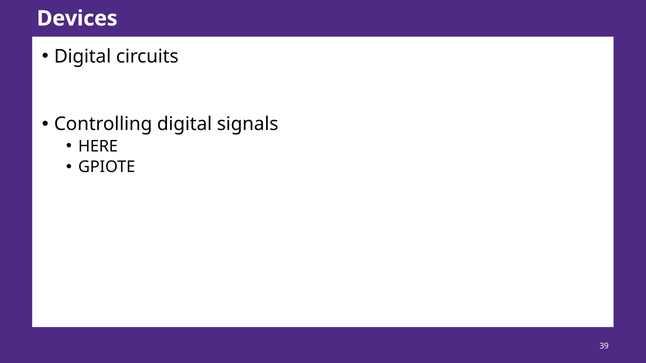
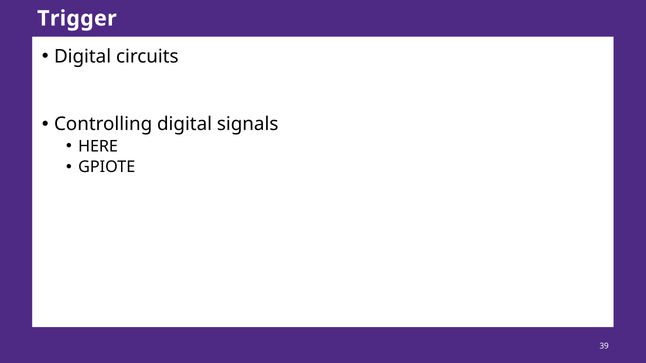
Devices: Devices -> Trigger (77, 18)
